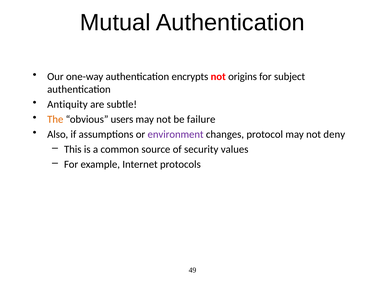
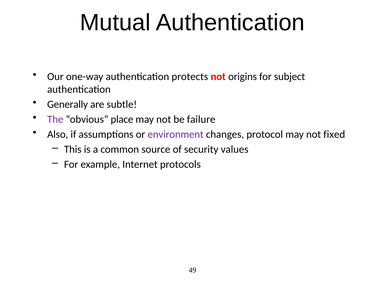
encrypts: encrypts -> protects (190, 76)
Antiquity: Antiquity -> Generally (68, 104)
The colour: orange -> purple (55, 119)
users: users -> place (122, 119)
deny: deny -> fixed (334, 134)
